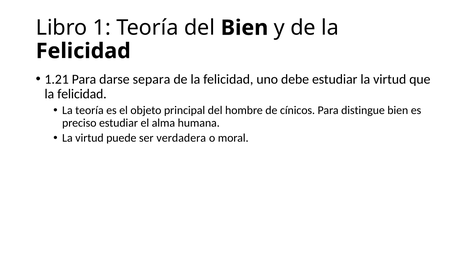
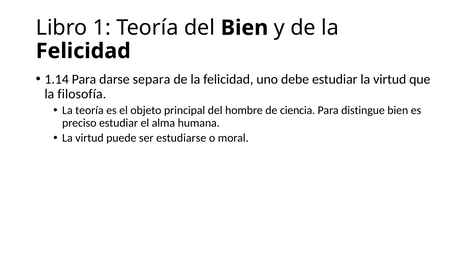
1.21: 1.21 -> 1.14 (57, 79)
felicidad: felicidad -> filosofía (82, 94)
cínicos: cínicos -> ciencia (298, 110)
verdadera: verdadera -> estudiarse (181, 138)
